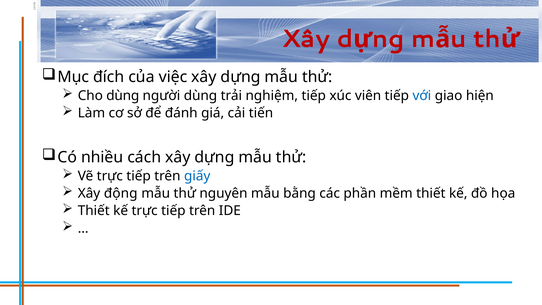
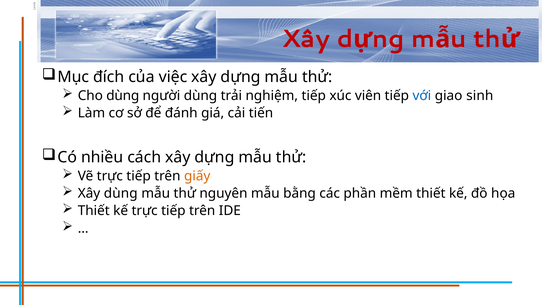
hiện: hiện -> sinh (480, 96)
giấy colour: blue -> orange (197, 176)
Xây động: động -> dùng (121, 193)
